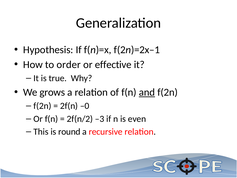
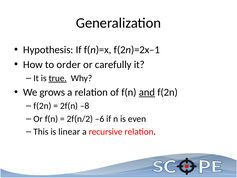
effective: effective -> carefully (113, 64)
true underline: none -> present (58, 78)
–0: –0 -> –8 (85, 106)
–3: –3 -> –6 (100, 119)
round: round -> linear (69, 132)
